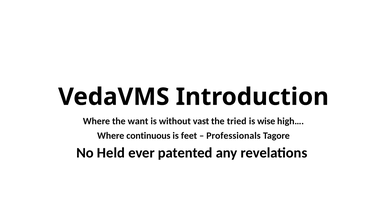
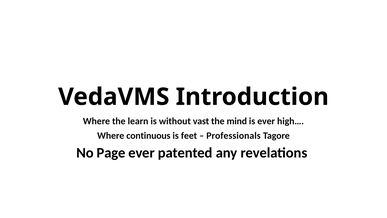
want: want -> learn (138, 121)
tried: tried -> mind (237, 121)
is wise: wise -> ever (266, 121)
Held: Held -> Page (111, 152)
